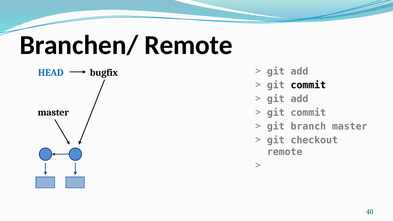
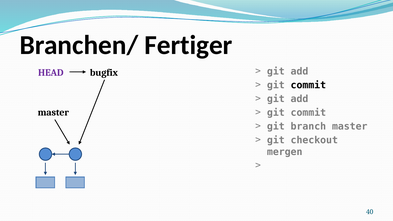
Branchen/ Remote: Remote -> Fertiger (188, 45)
HEAD colour: blue -> purple (51, 73)
remote: remote -> mergen (285, 152)
